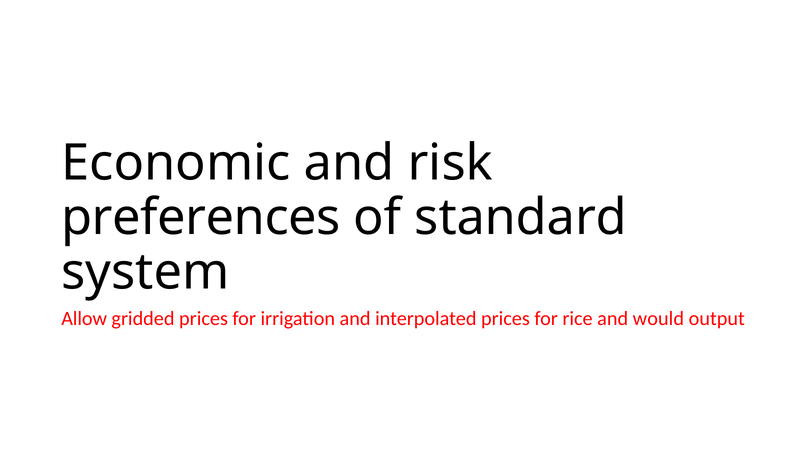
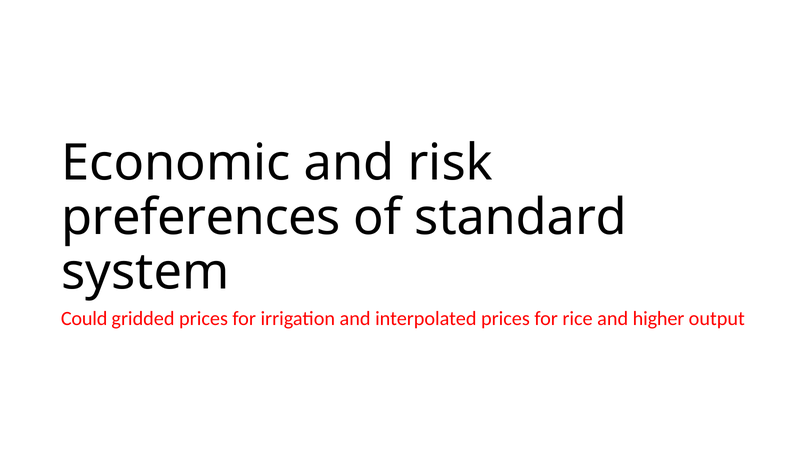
Allow: Allow -> Could (84, 318)
would: would -> higher (659, 318)
